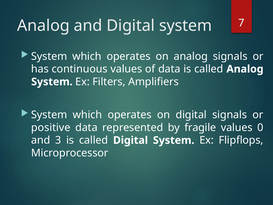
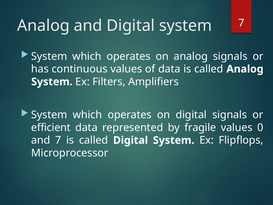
positive: positive -> efficient (51, 127)
and 3: 3 -> 7 (58, 140)
